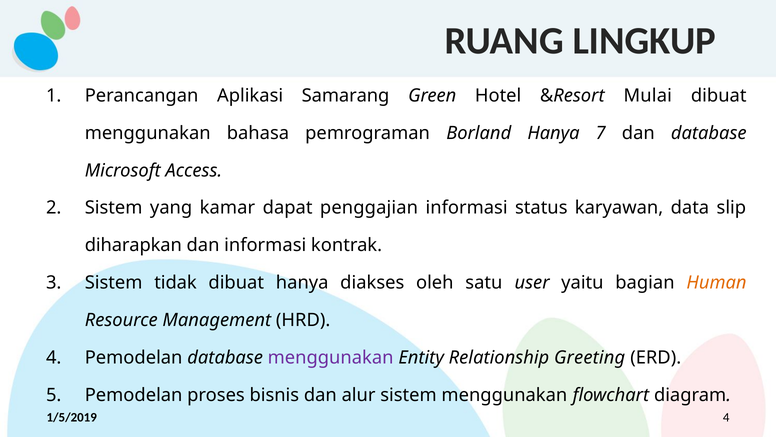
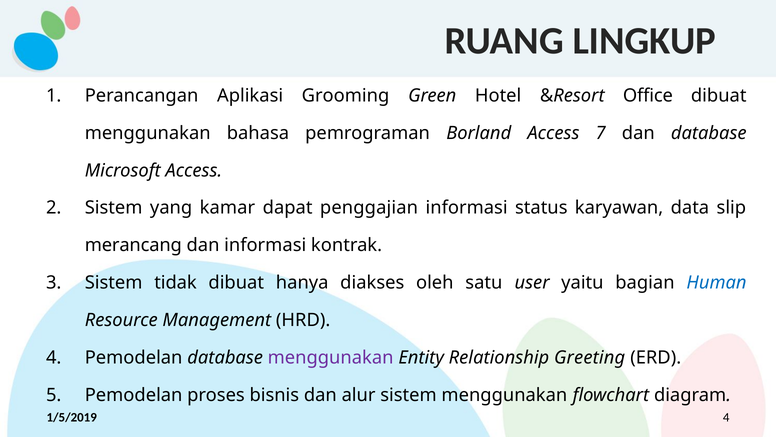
Samarang: Samarang -> Grooming (345, 95)
Mulai: Mulai -> Office (648, 95)
Borland Hanya: Hanya -> Access (553, 133)
diharapkan: diharapkan -> merancang (133, 245)
Human colour: orange -> blue (717, 282)
